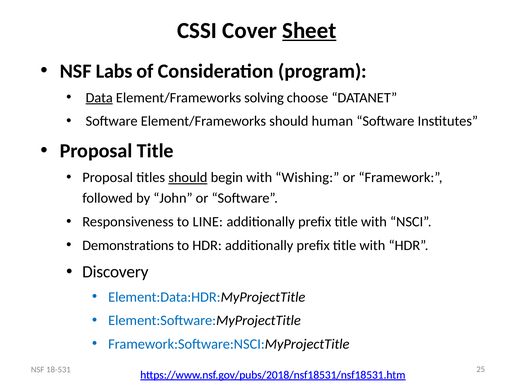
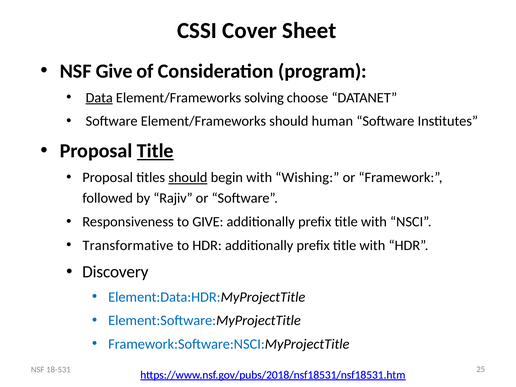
Sheet underline: present -> none (309, 30)
NSF Labs: Labs -> Give (114, 71)
Title underline: none -> present (155, 151)
John: John -> Rajiv (173, 198)
to LINE: LINE -> GIVE (208, 222)
Demonstrations: Demonstrations -> Transformative (128, 245)
